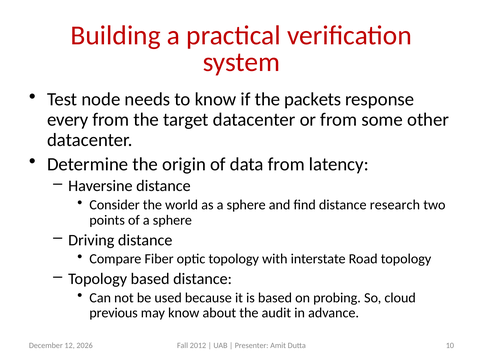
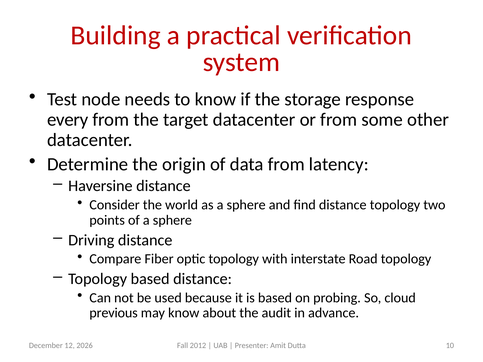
packets: packets -> storage (313, 100)
distance research: research -> topology (395, 205)
